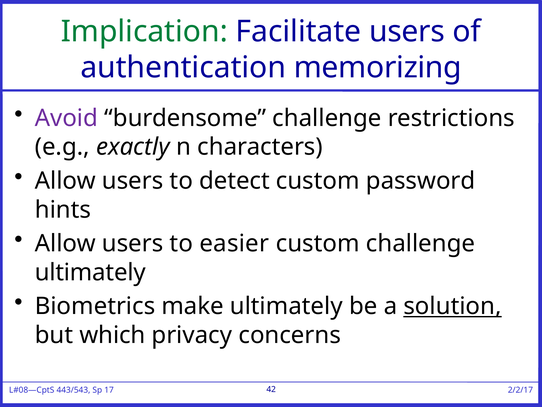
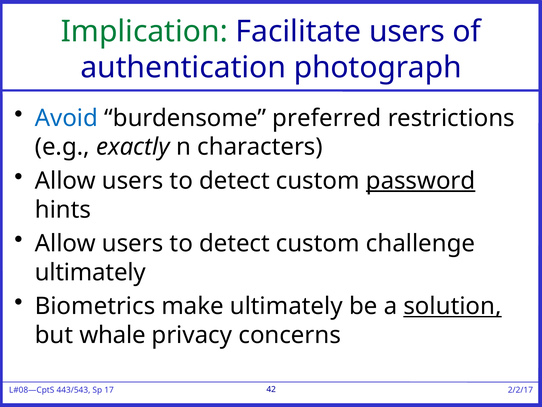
memorizing: memorizing -> photograph (378, 68)
Avoid colour: purple -> blue (66, 118)
burdensome challenge: challenge -> preferred (327, 118)
password underline: none -> present (421, 181)
easier: easier -> detect (234, 243)
which: which -> whale (113, 335)
